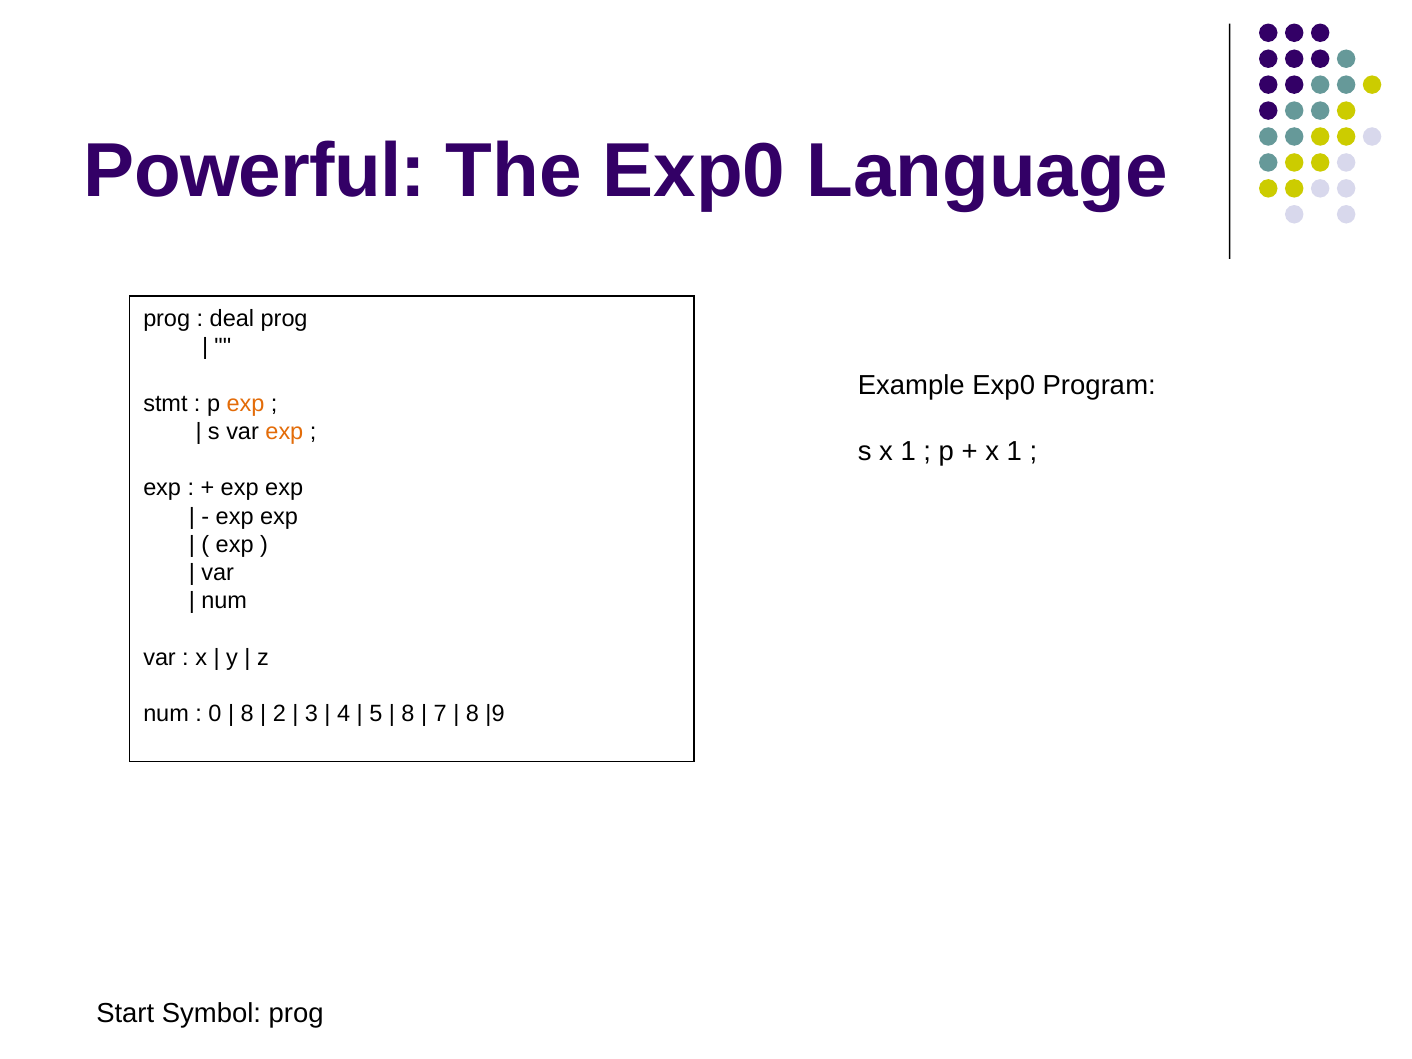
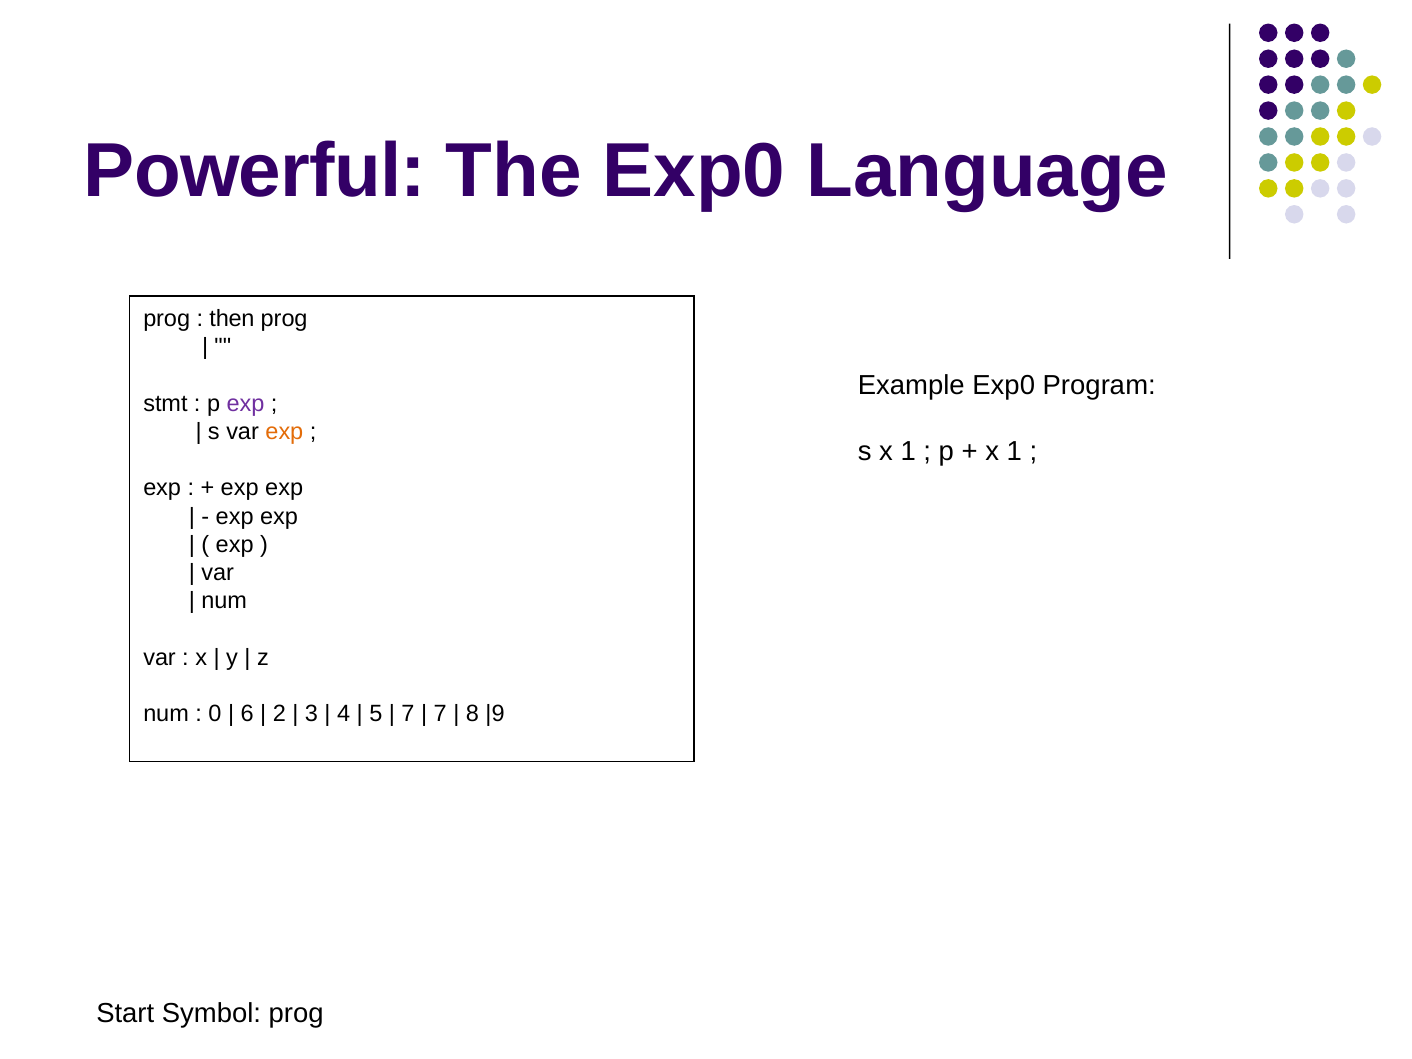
deal: deal -> then (232, 319)
exp colour: orange -> purple (246, 403)
8: 8 -> 6 (247, 714)
8: 8 -> 7 (408, 714)
